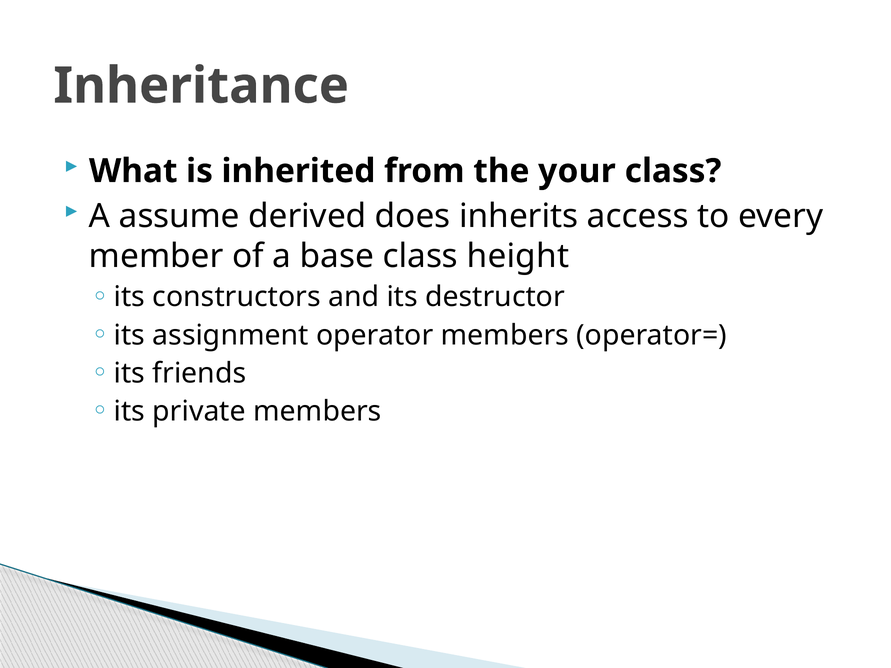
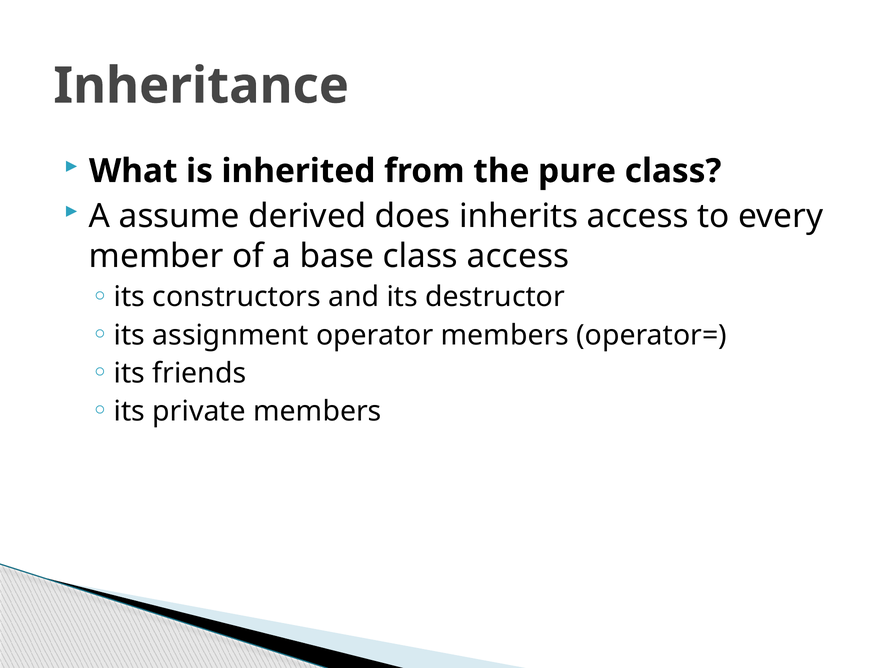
your: your -> pure (577, 171)
class height: height -> access (518, 256)
